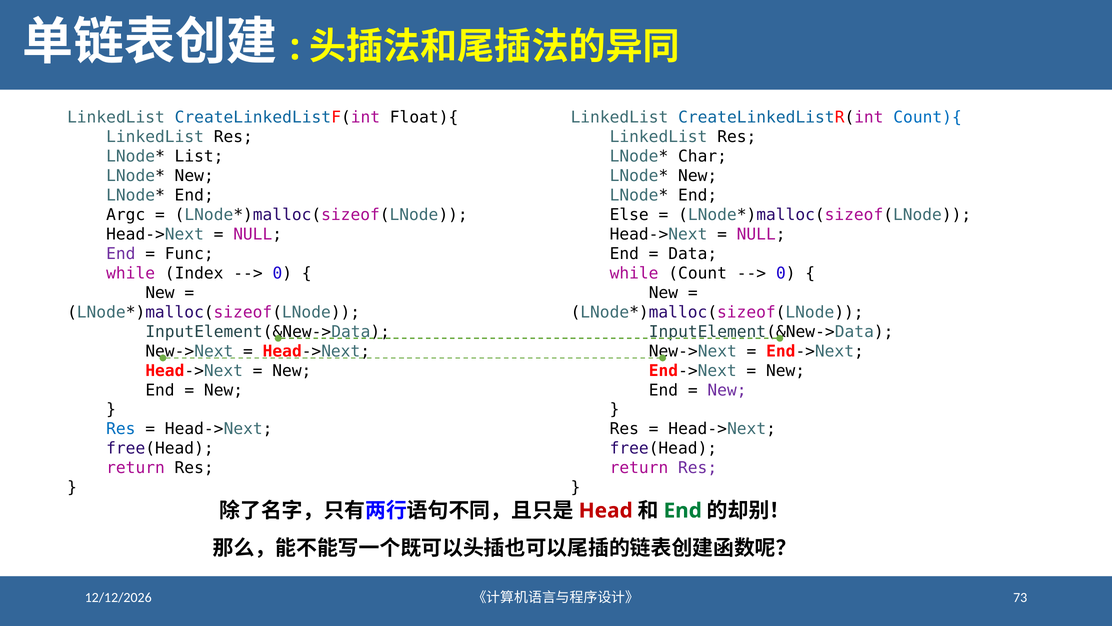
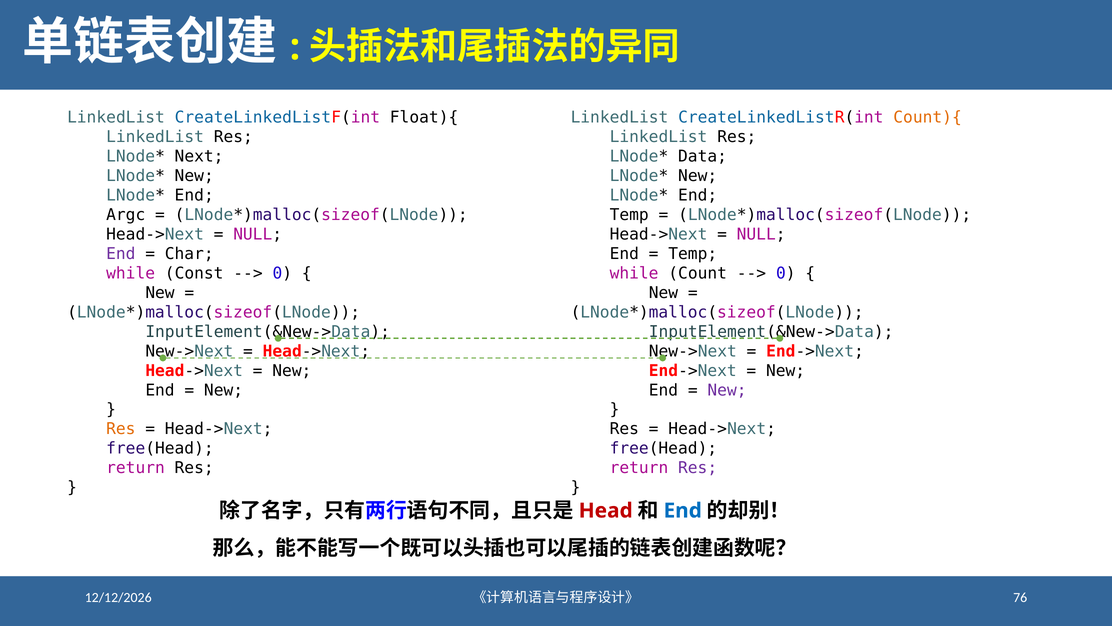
Count){ colour: blue -> orange (928, 117)
List: List -> Next (199, 156)
Char: Char -> Data (703, 156)
Else: Else -> Temp (629, 215)
Func: Func -> Char (189, 254)
Data: Data -> Temp (693, 254)
Index: Index -> Const (194, 273)
Res colour: blue -> orange (121, 429)
End colour: green -> blue (683, 510)
73: 73 -> 76 (1020, 597)
